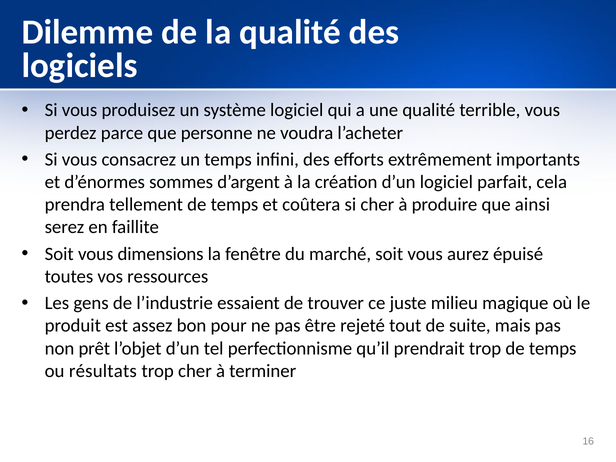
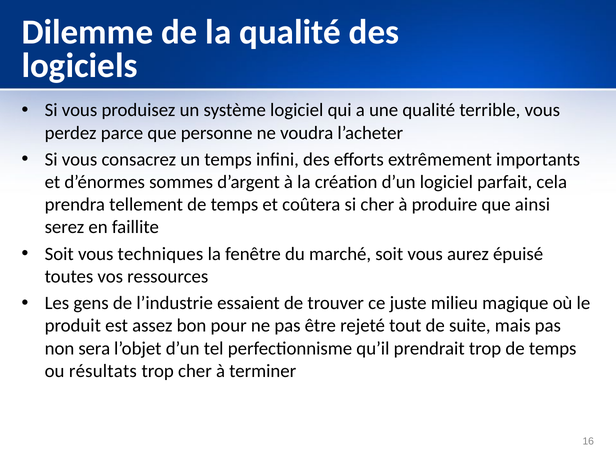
dimensions: dimensions -> techniques (160, 254)
prêt: prêt -> sera (94, 348)
